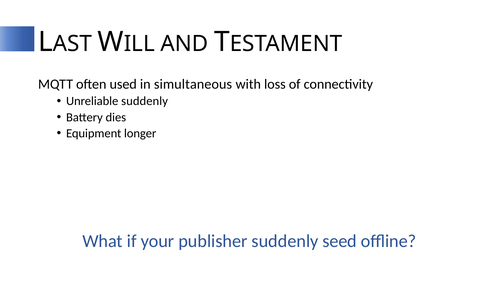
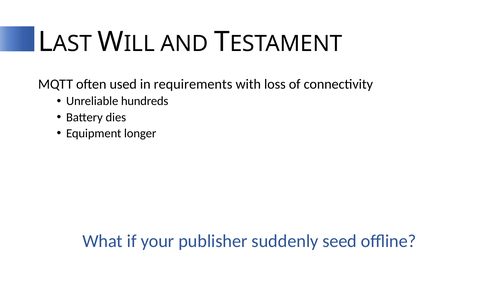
simultaneous: simultaneous -> requirements (193, 84)
Unreliable suddenly: suddenly -> hundreds (145, 101)
